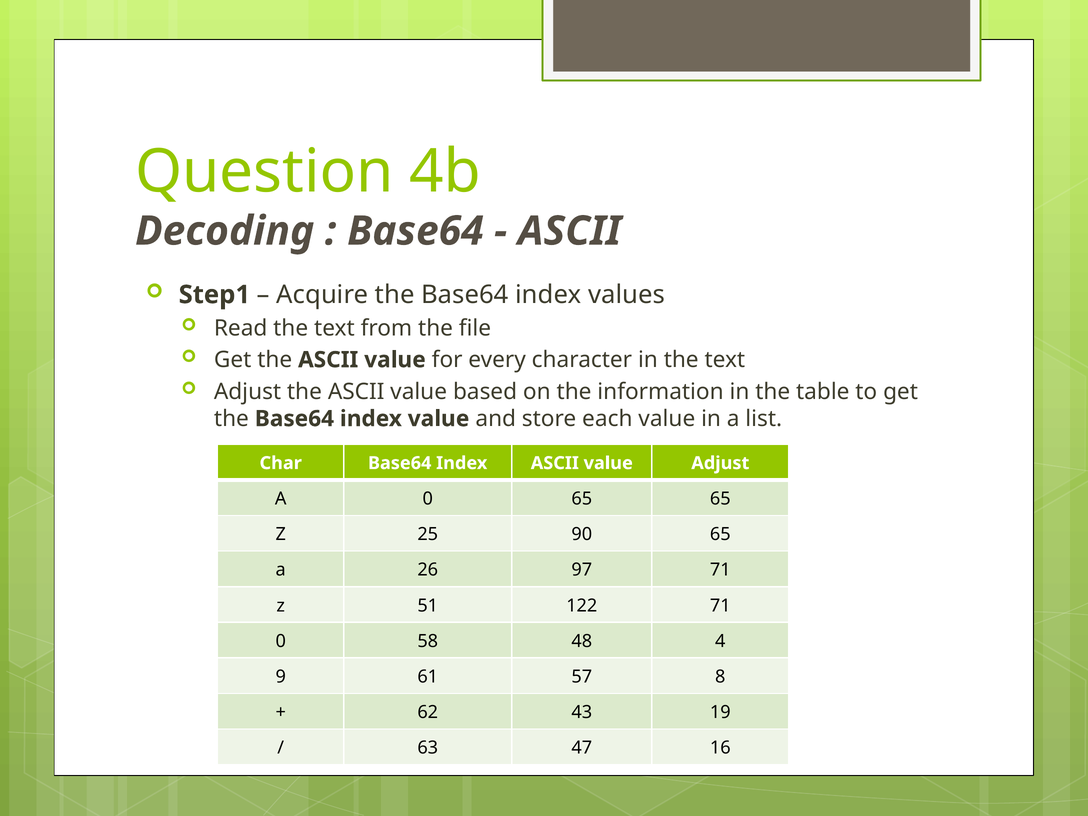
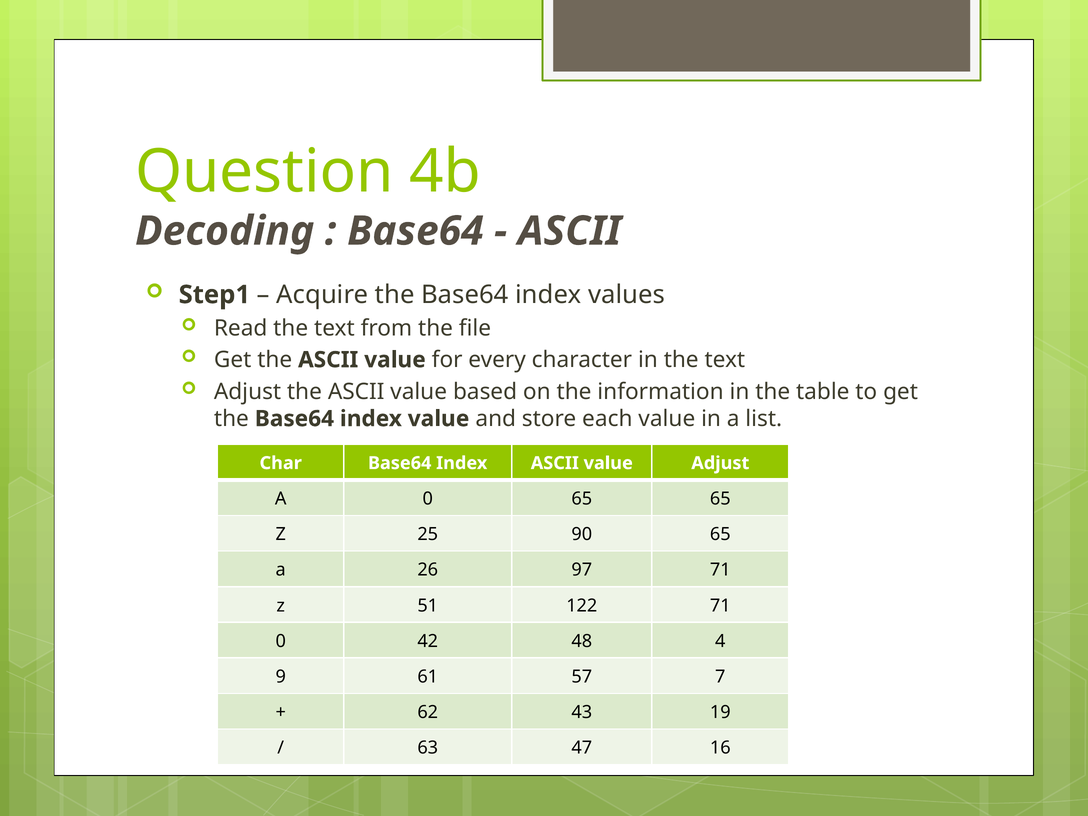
58: 58 -> 42 (428, 641)
8: 8 -> 7 (720, 677)
